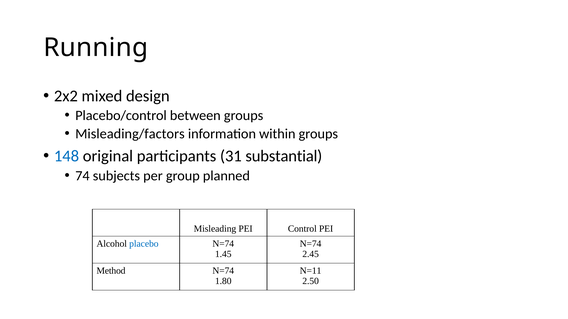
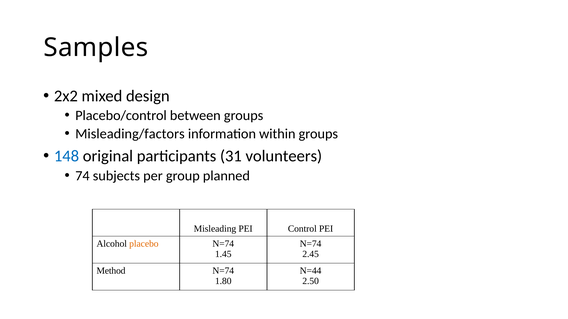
Running: Running -> Samples (96, 48)
substantial: substantial -> volunteers (284, 156)
placebo colour: blue -> orange (144, 244)
N=11: N=11 -> N=44 (311, 271)
